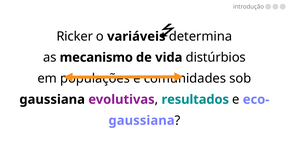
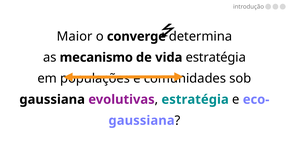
Ricker: Ricker -> Maior (75, 36)
variáveis: variáveis -> converge (136, 36)
vida distúrbios: distúrbios -> estratégia (216, 57)
resultados: resultados -> estratégia (195, 99)
